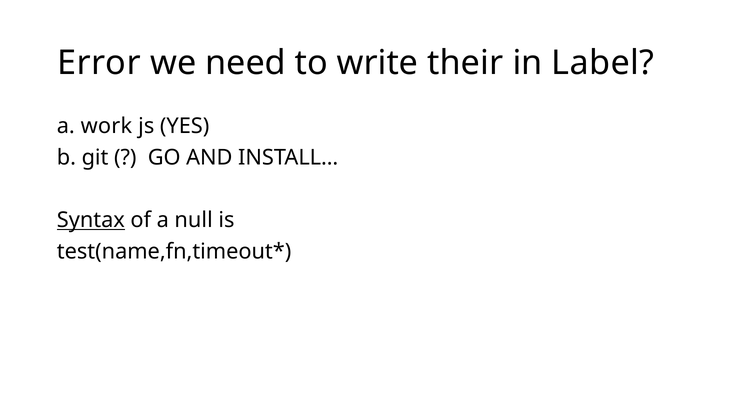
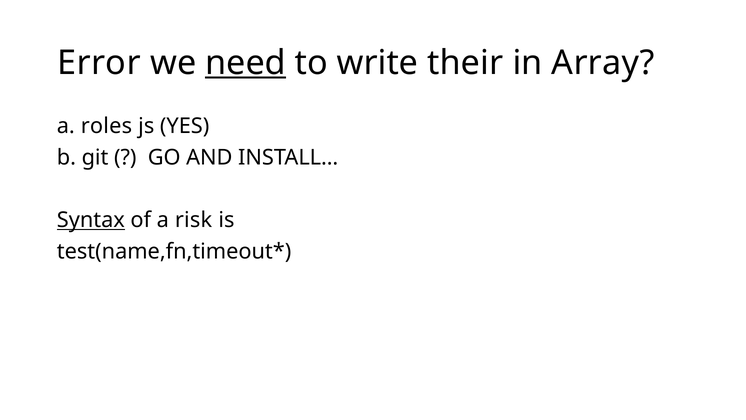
need underline: none -> present (246, 63)
Label: Label -> Array (603, 63)
work: work -> roles (106, 126)
null: null -> risk (194, 220)
